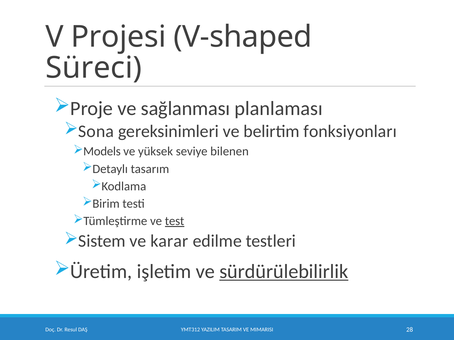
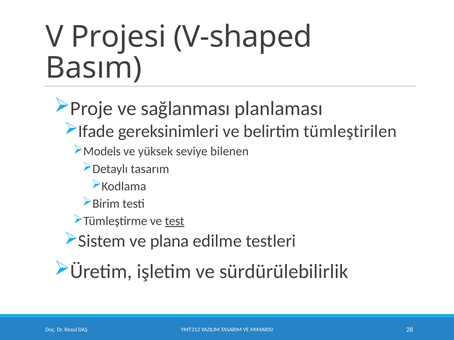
Süreci: Süreci -> Basım (94, 68)
Sona: Sona -> Ifade (96, 131)
fonksiyonları: fonksiyonları -> tümleştirilen (350, 131)
karar: karar -> plana (170, 241)
sürdürülebilirlik underline: present -> none (284, 272)
